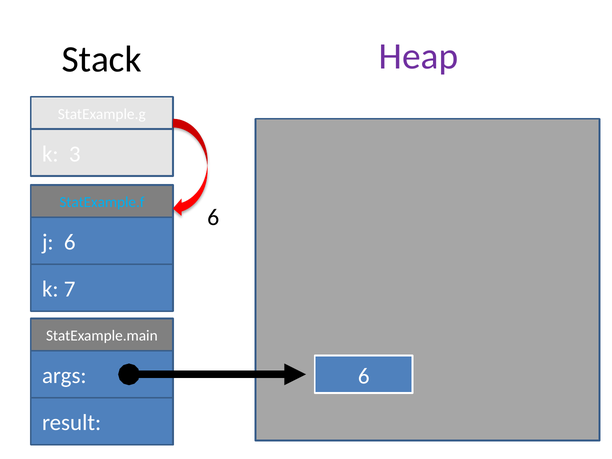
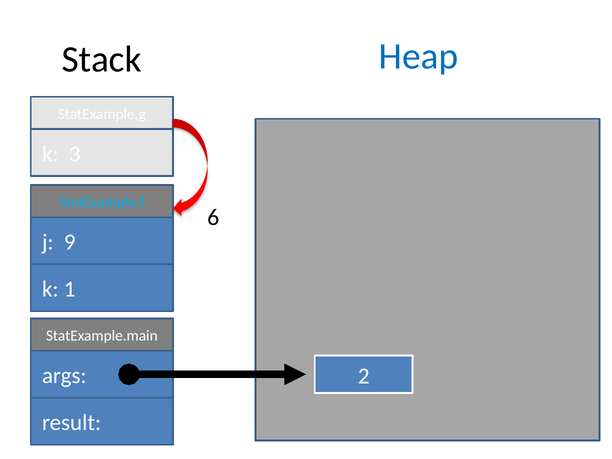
Heap colour: purple -> blue (419, 57)
j 6: 6 -> 9 (70, 242)
7: 7 -> 1 (70, 289)
args 6: 6 -> 2 (364, 376)
